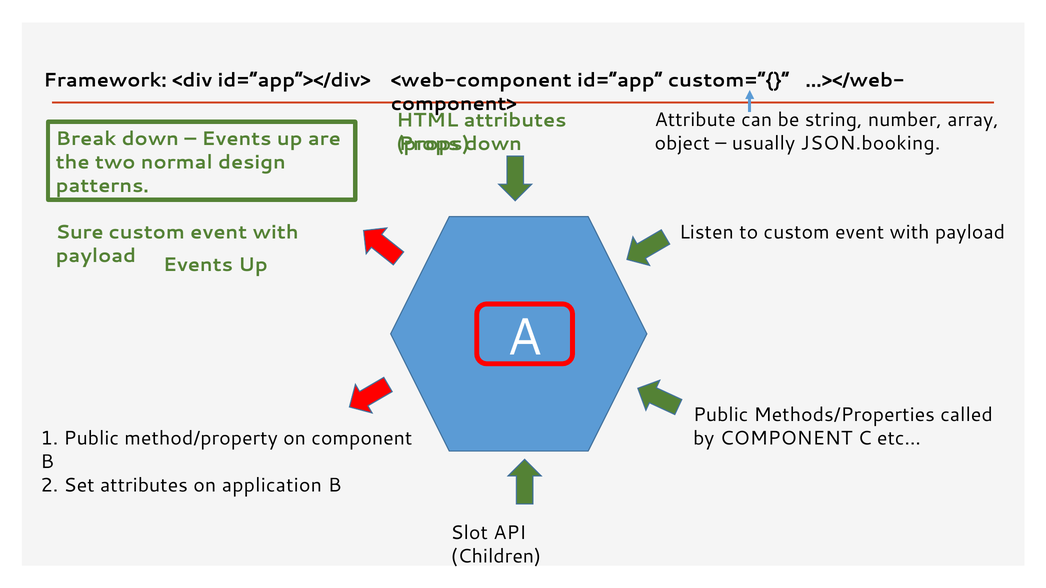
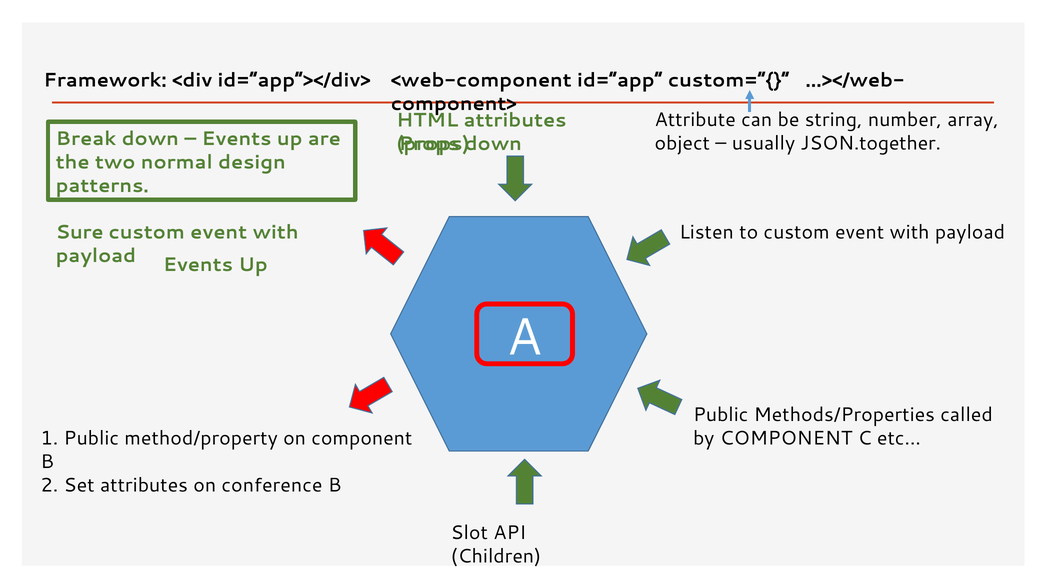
JSON.booking: JSON.booking -> JSON.together (871, 143)
application: application -> conference (272, 486)
